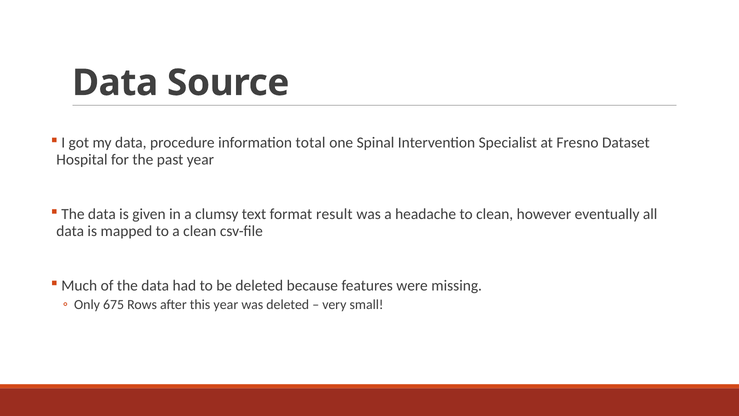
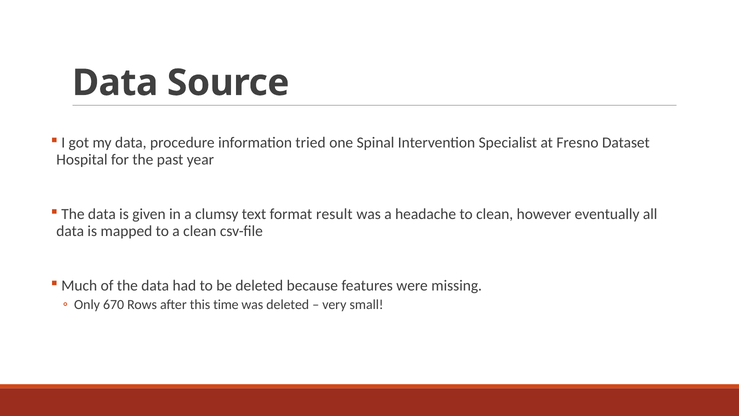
total: total -> tried (311, 143)
675: 675 -> 670 (114, 305)
this year: year -> time (226, 305)
